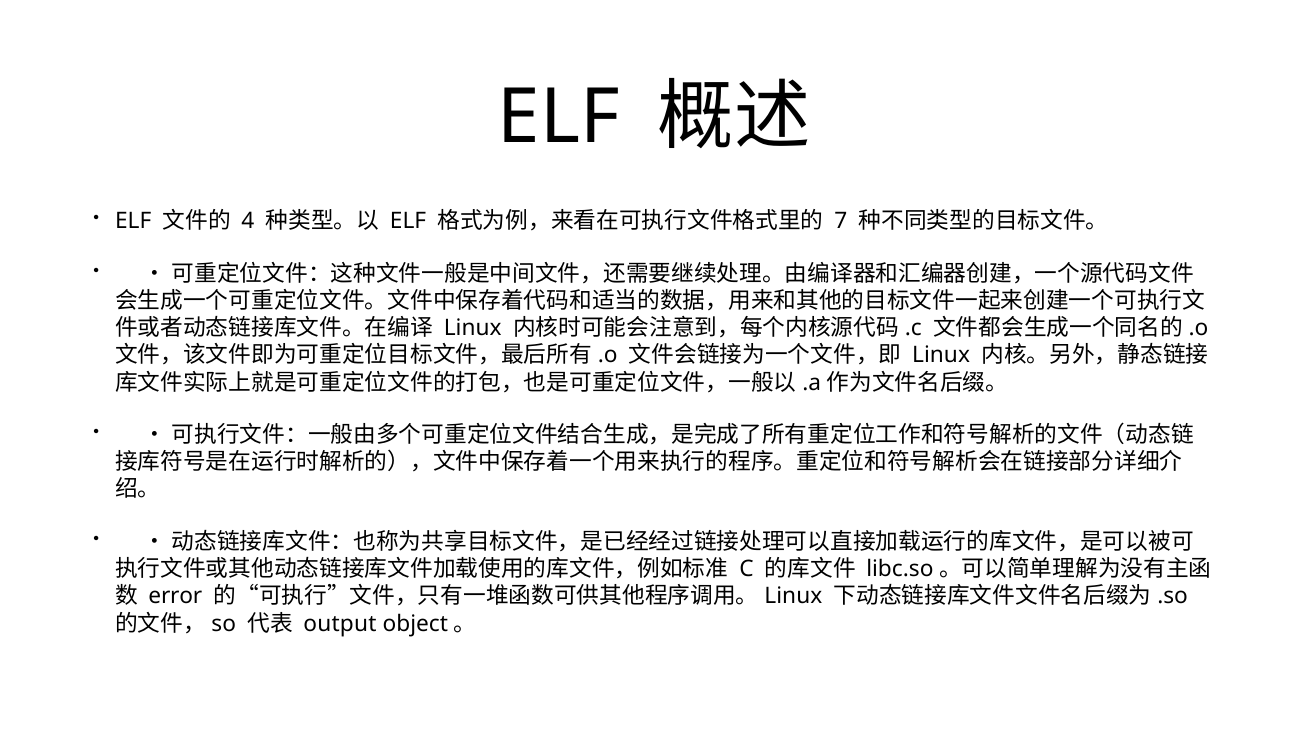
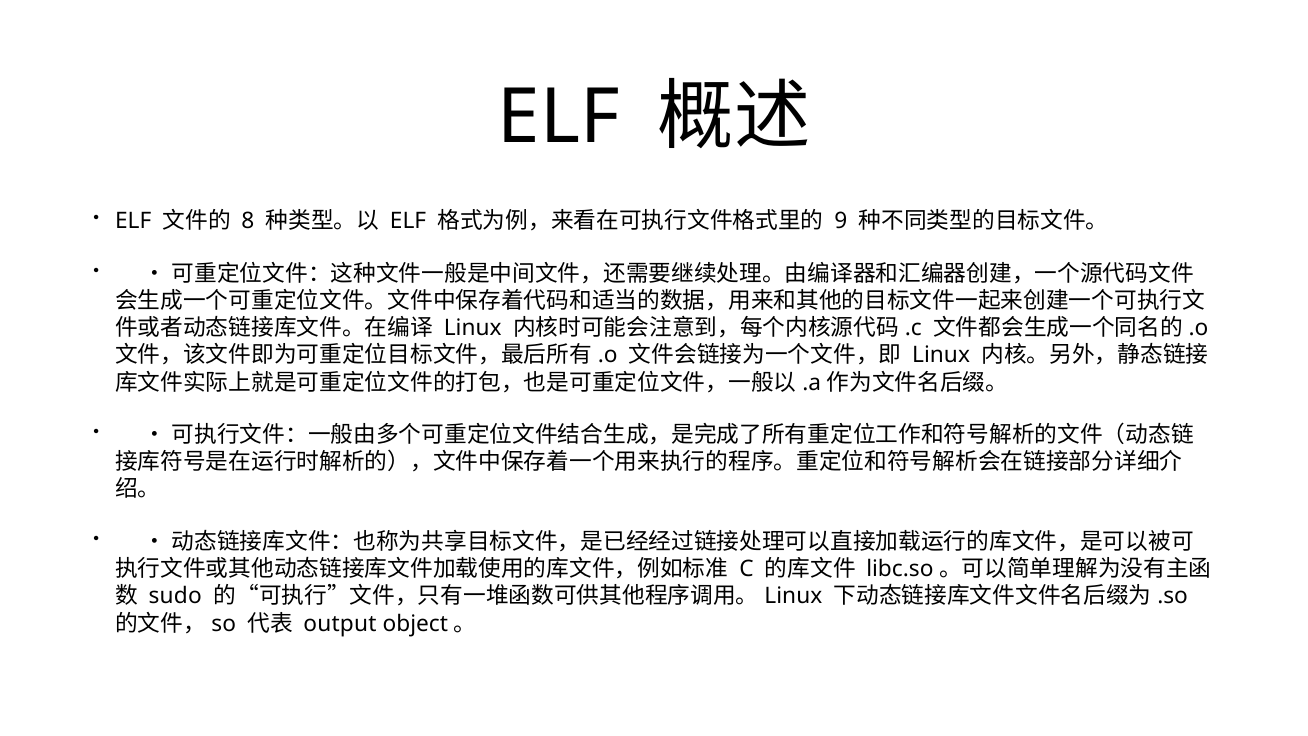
4: 4 -> 8 (248, 221)
7: 7 -> 9 (841, 221)
error: error -> sudo (175, 596)
